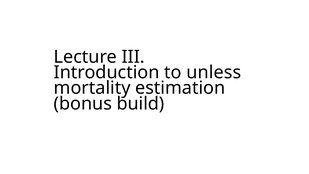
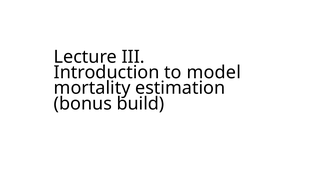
unless: unless -> model (214, 72)
